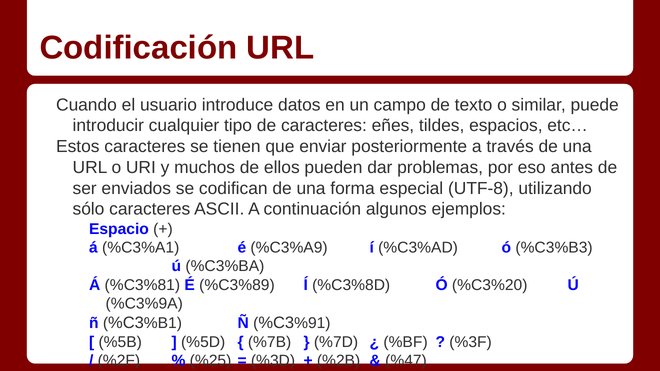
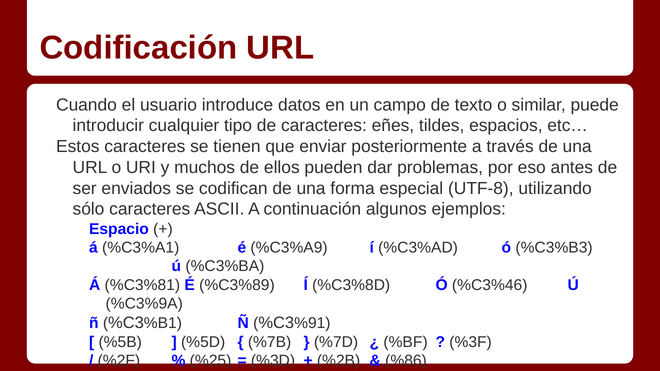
%C3%20: %C3%20 -> %C3%46 (490, 285)
%47: %47 -> %86 (406, 361)
